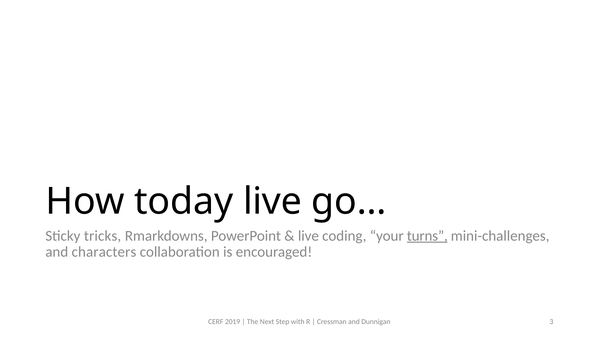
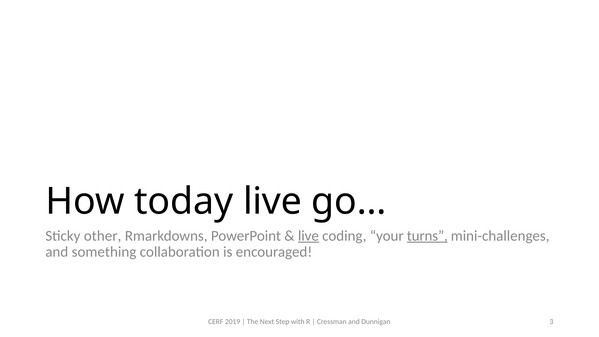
tricks: tricks -> other (103, 236)
live underline: none -> present (308, 236)
characters: characters -> something (104, 252)
